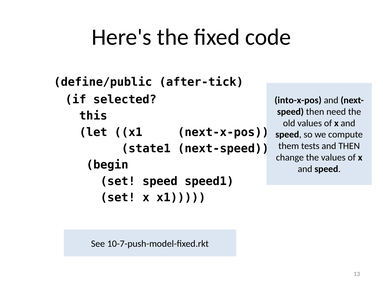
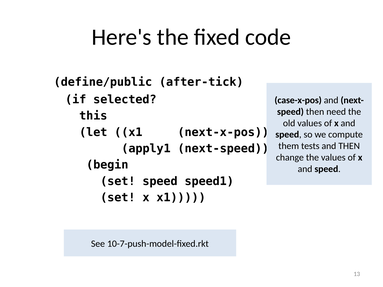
into-x-pos: into-x-pos -> case-x-pos (298, 100)
state1: state1 -> apply1 (146, 149)
